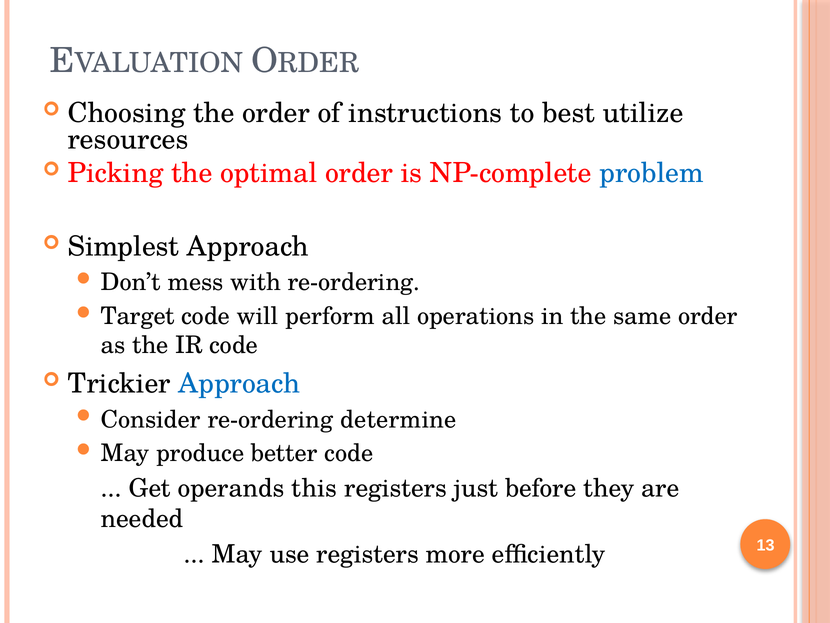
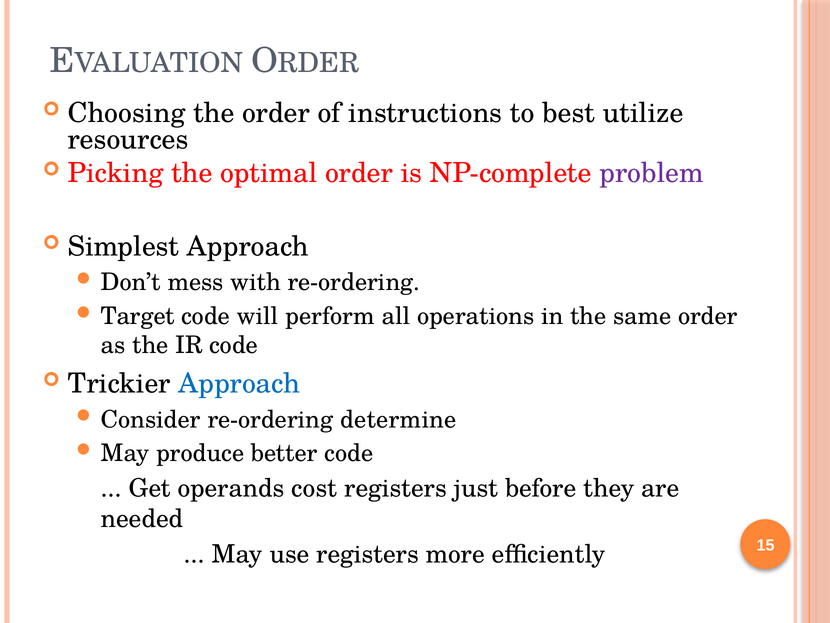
problem colour: blue -> purple (652, 173)
this: this -> cost (314, 488)
13: 13 -> 15 (766, 545)
